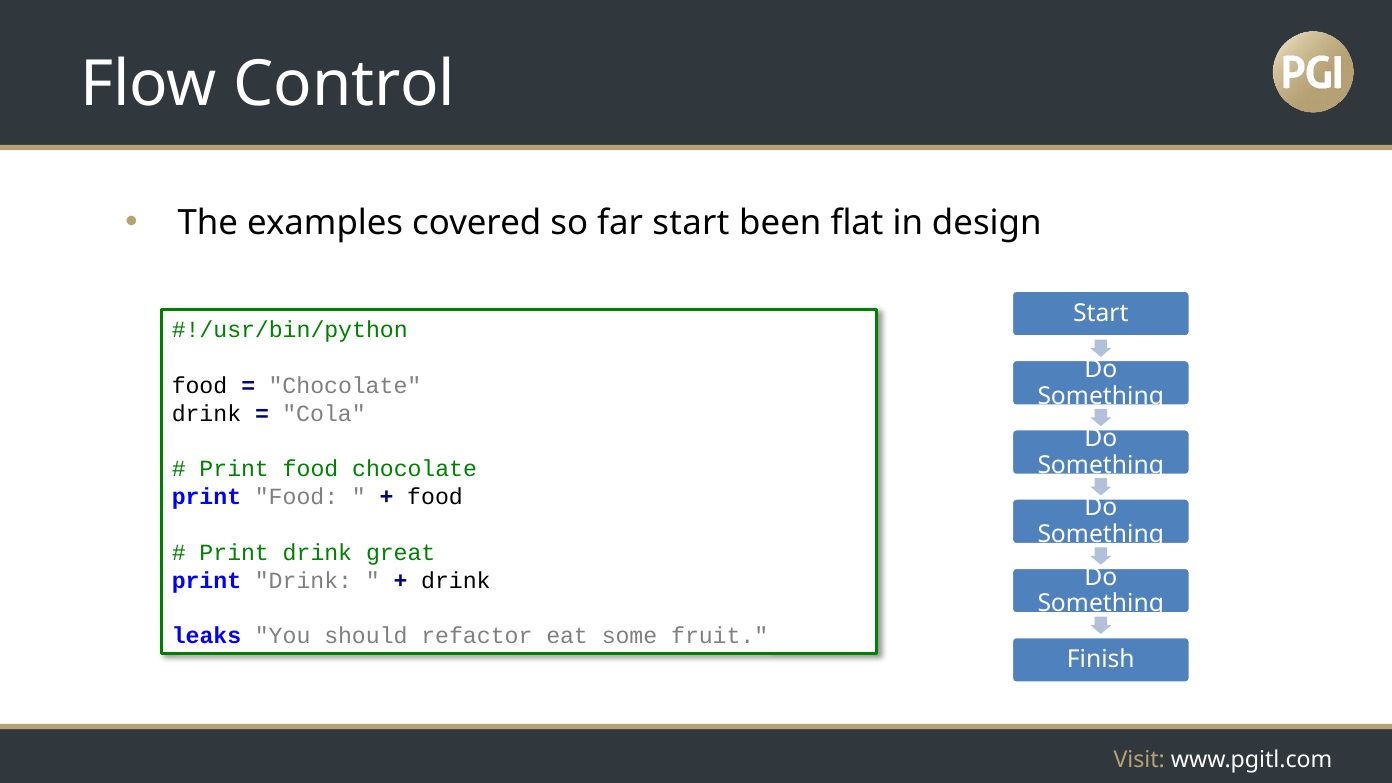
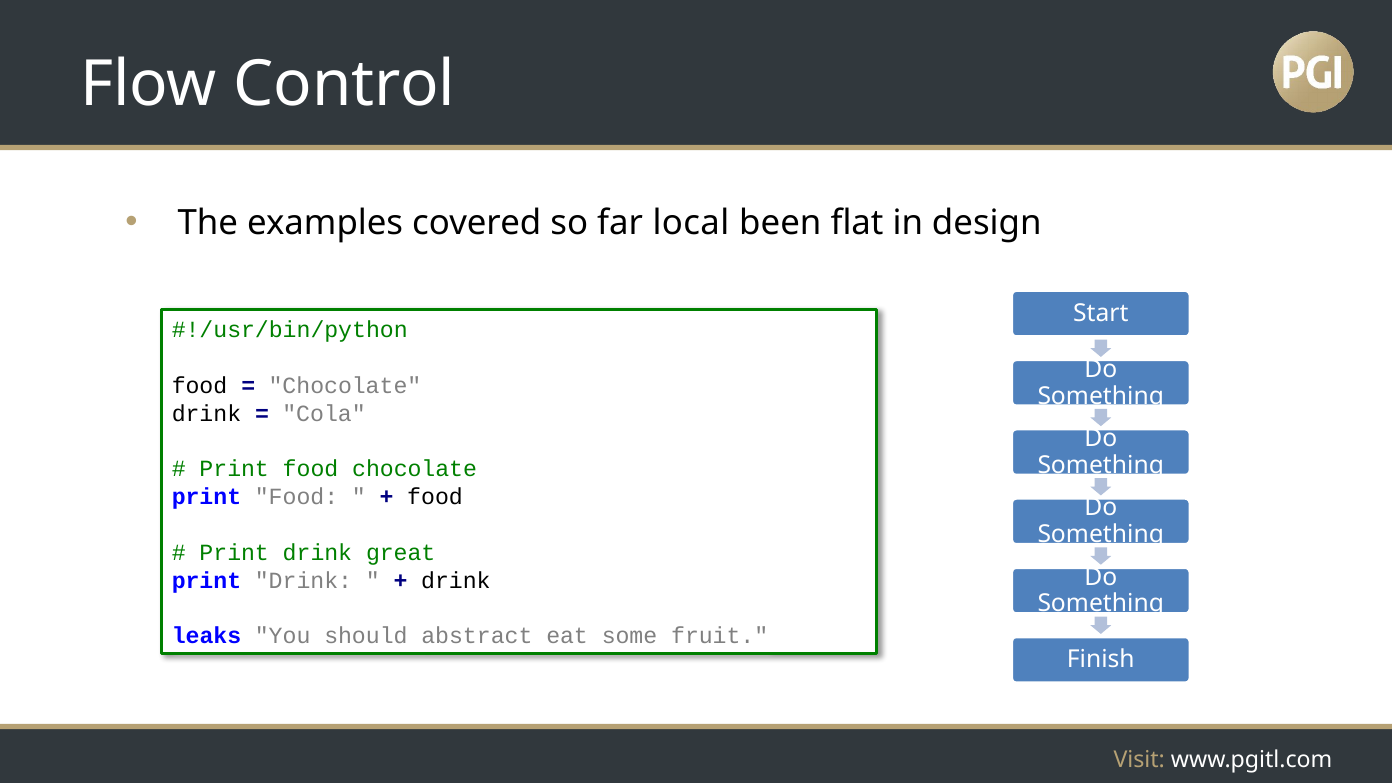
far start: start -> local (691, 223)
refactor: refactor -> abstract (477, 636)
